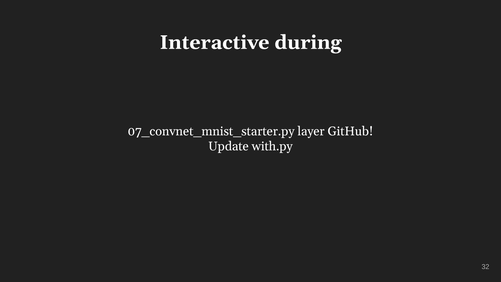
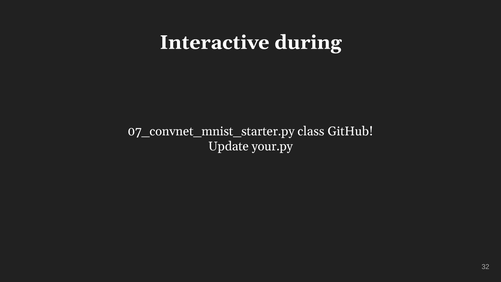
layer: layer -> class (311, 131)
with.py: with.py -> your.py (272, 146)
